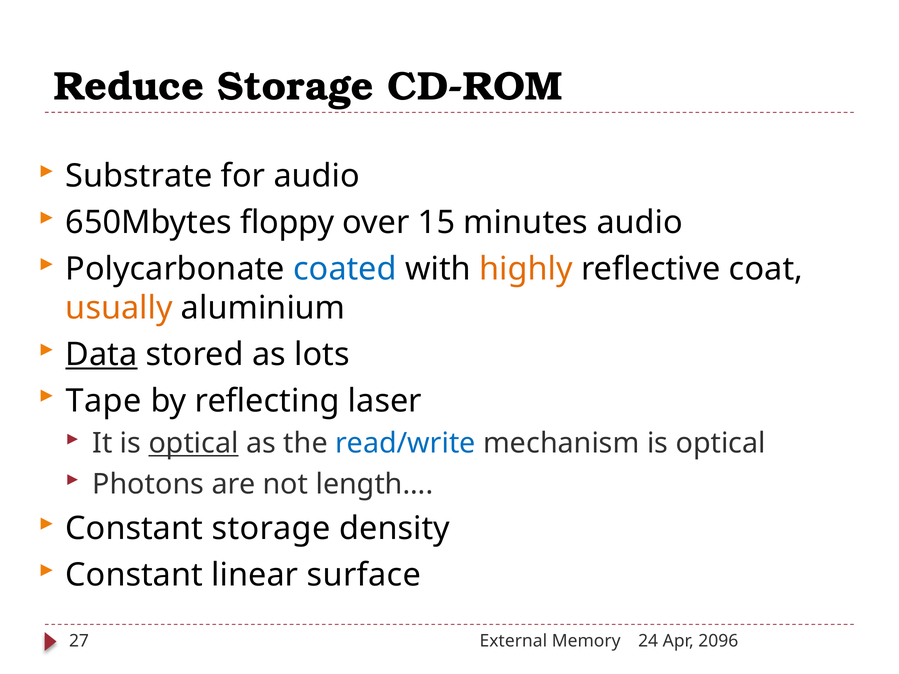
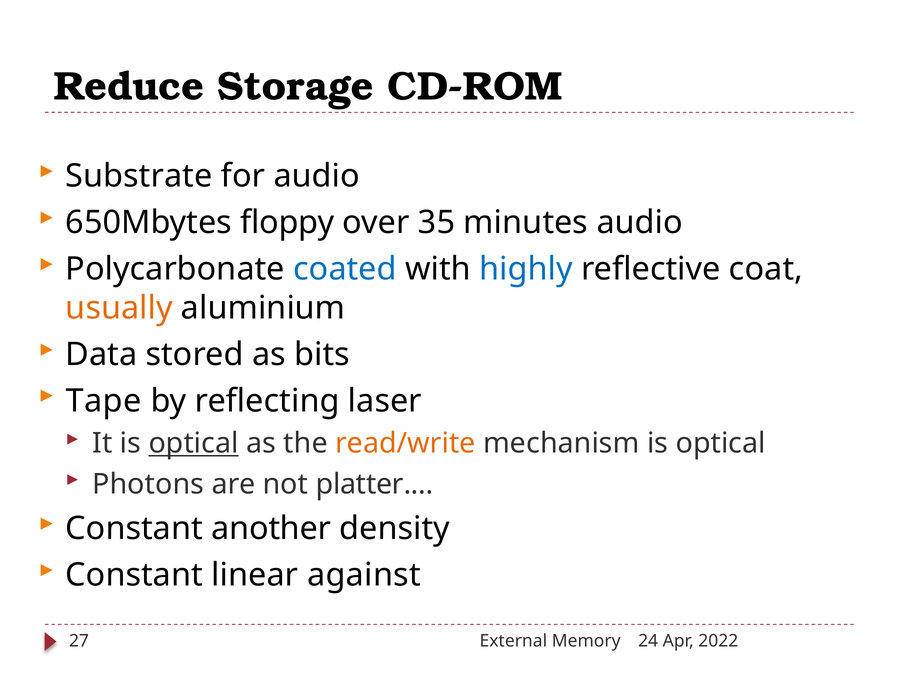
15: 15 -> 35 (437, 223)
highly colour: orange -> blue (526, 269)
Data underline: present -> none (101, 355)
lots: lots -> bits (322, 355)
read/write colour: blue -> orange (405, 444)
length: length -> platter (375, 484)
Constant storage: storage -> another (271, 529)
surface: surface -> against (364, 575)
2096: 2096 -> 2022 (718, 641)
